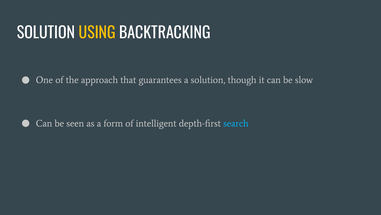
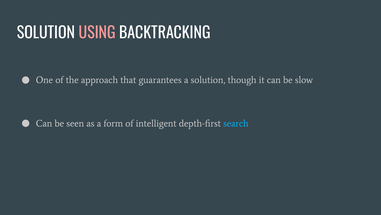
USING colour: yellow -> pink (97, 33)
